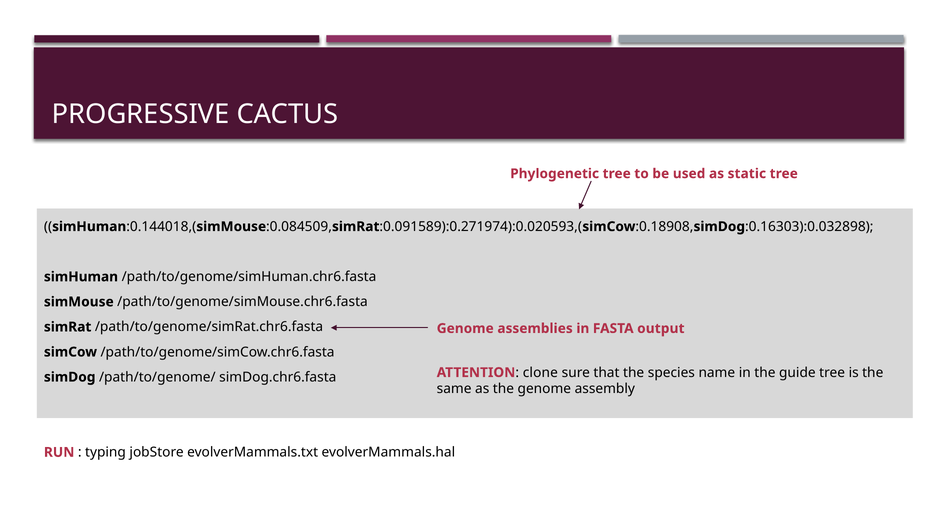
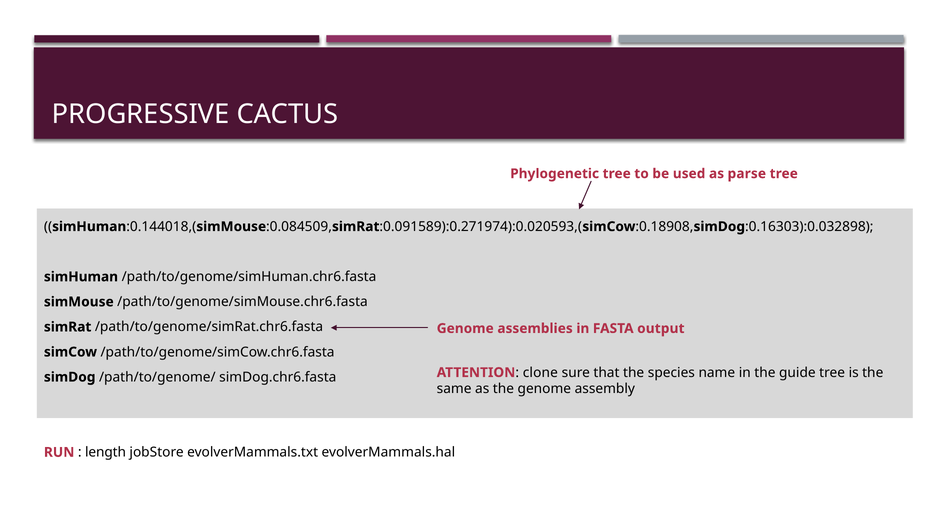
static: static -> parse (747, 174)
typing: typing -> length (106, 452)
